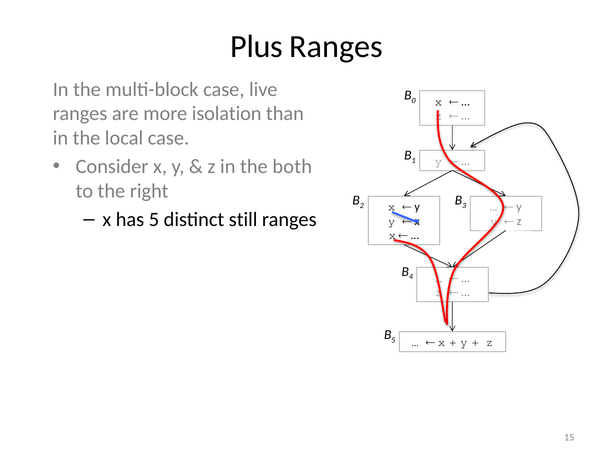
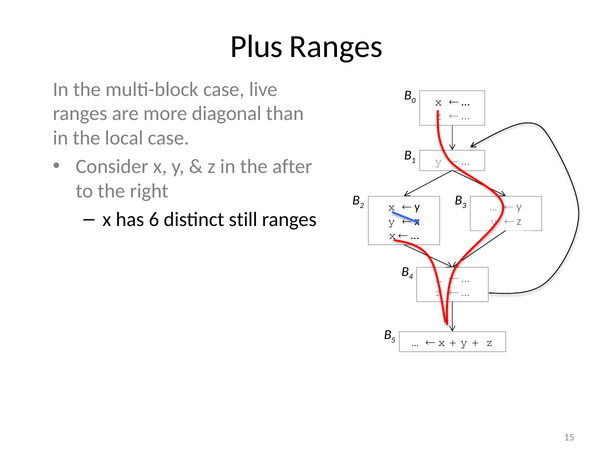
isolation: isolation -> diagonal (227, 114)
both: both -> after (292, 167)
has 5: 5 -> 6 (154, 220)
